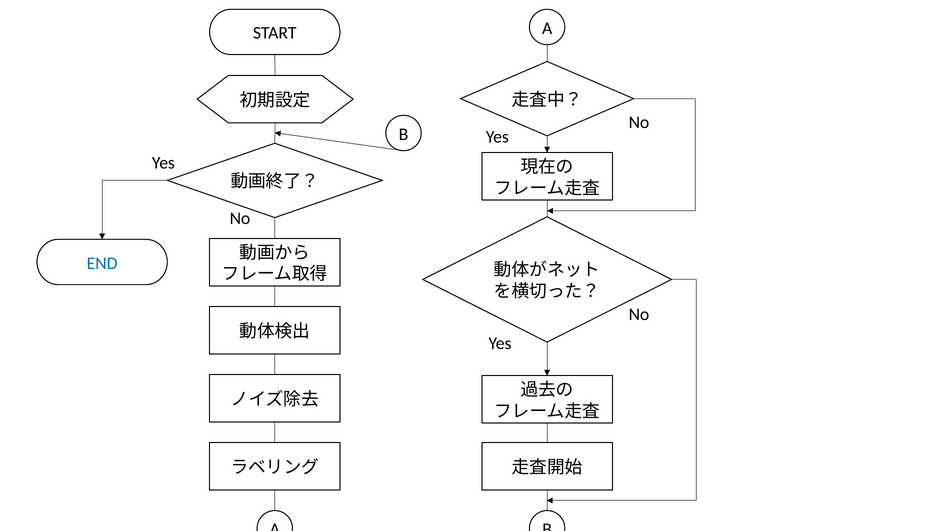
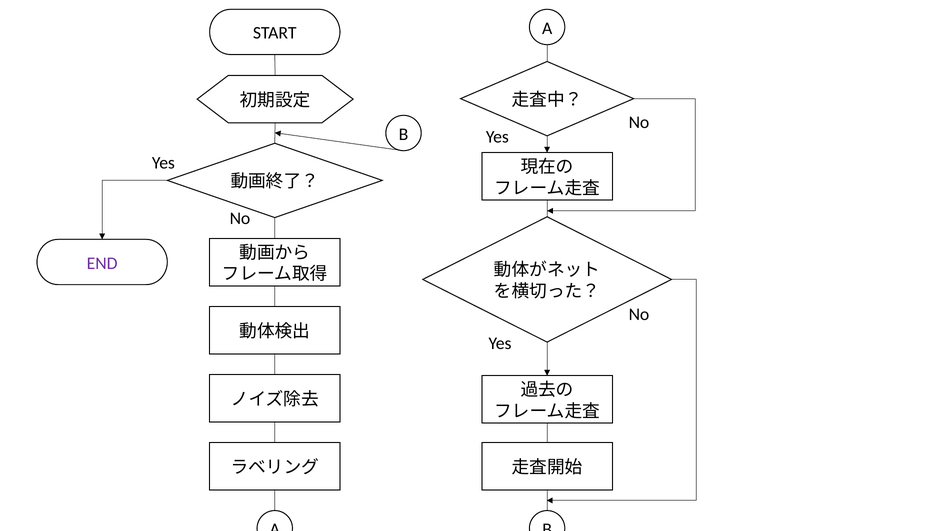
END colour: blue -> purple (102, 263)
